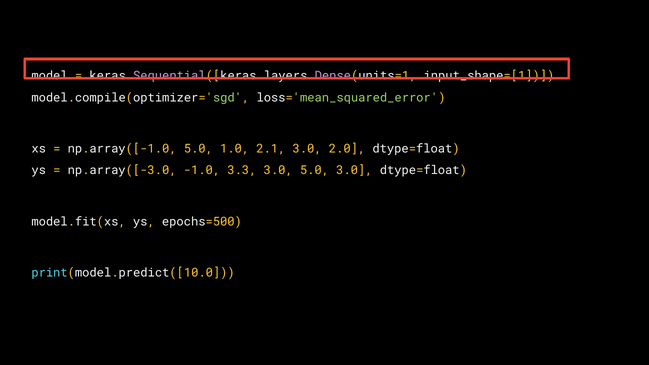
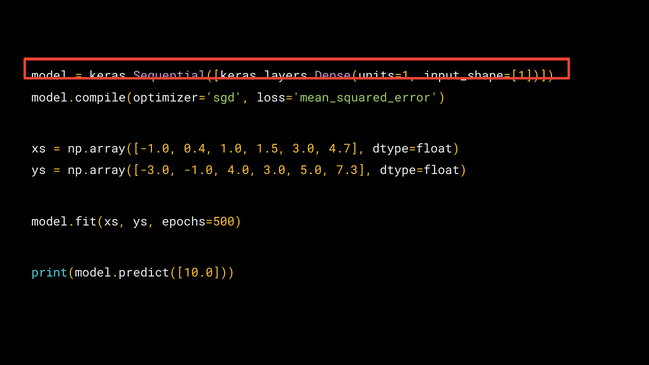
np.array([-1.0 5.0: 5.0 -> 0.4 (198, 149)
2.1: 2.1 -> 1.5 (271, 149)
2.0: 2.0 -> 4.7 (347, 149)
3.3: 3.3 -> 4.0 (242, 171)
5.0 3.0: 3.0 -> 7.3 (354, 171)
